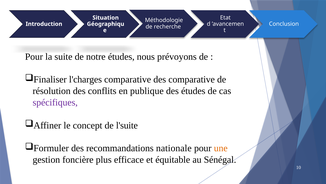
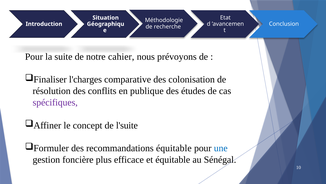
notre études: études -> cahier (121, 56)
des comparative: comparative -> colonisation (192, 79)
recommandations nationale: nationale -> équitable (174, 148)
une colour: orange -> blue (221, 148)
